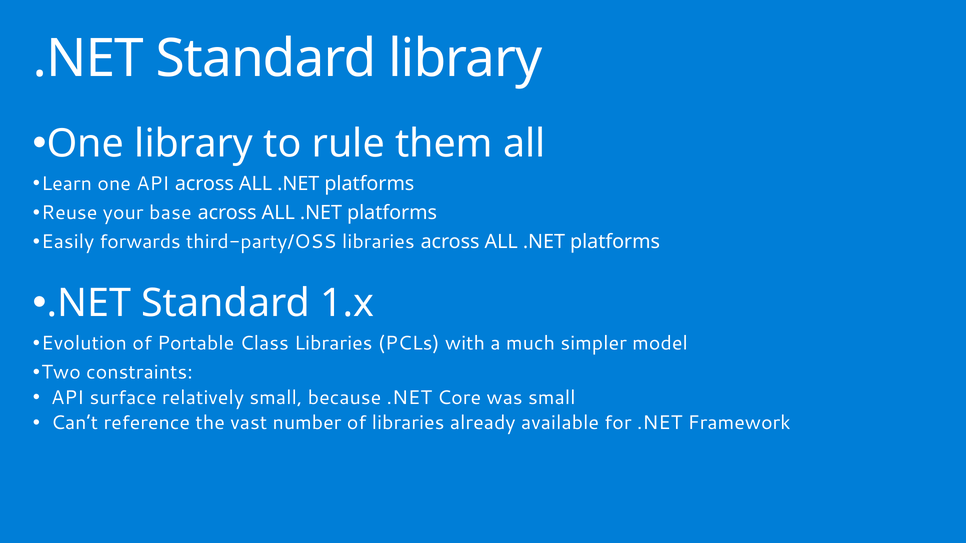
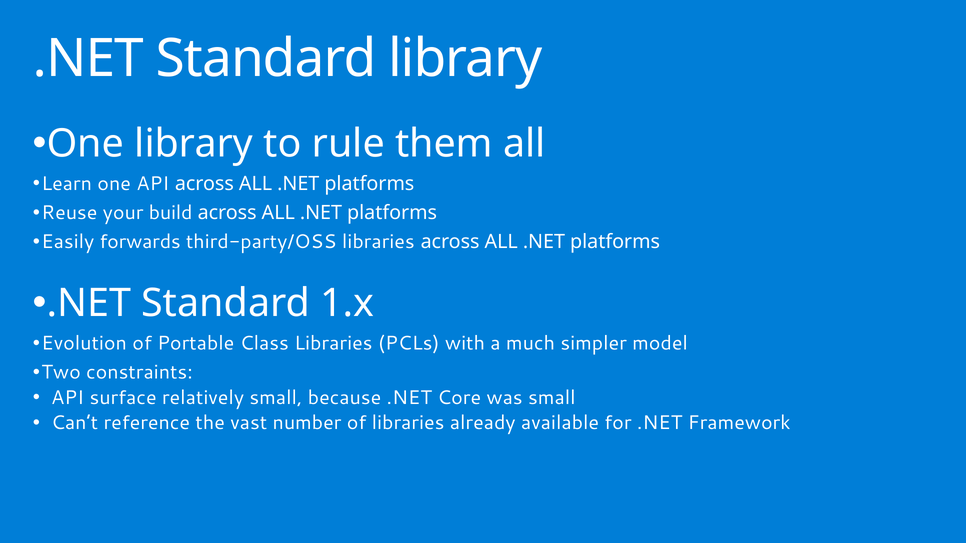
base: base -> build (171, 213)
